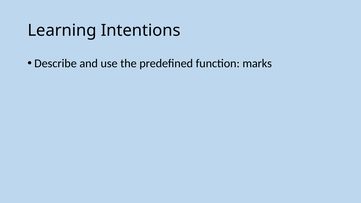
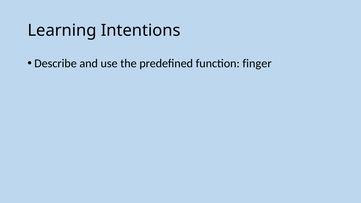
marks: marks -> finger (257, 63)
